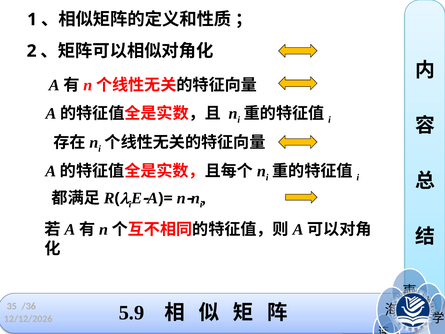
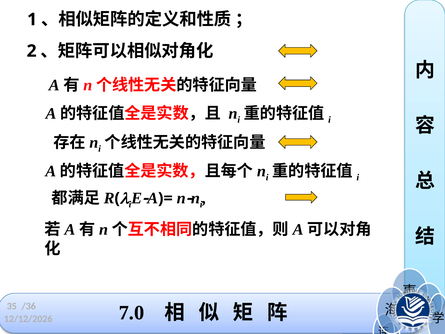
5.9: 5.9 -> 7.0 (132, 312)
